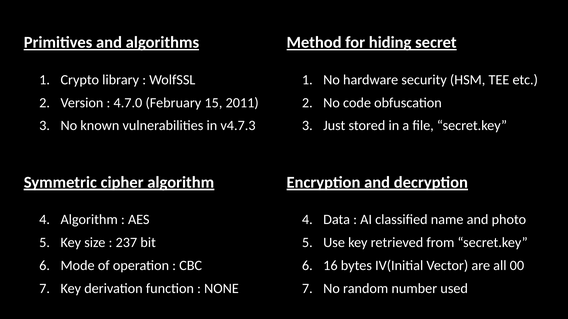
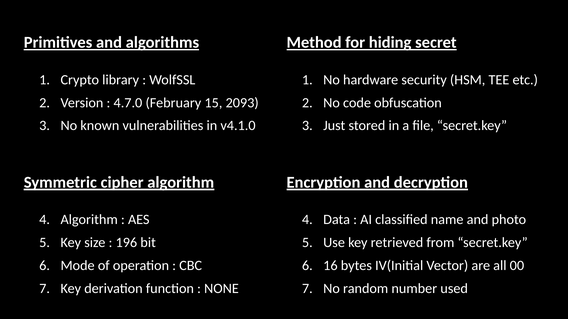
2011: 2011 -> 2093 (242, 103)
v4.7.3: v4.7.3 -> v4.1.0 (238, 126)
237: 237 -> 196 (126, 243)
